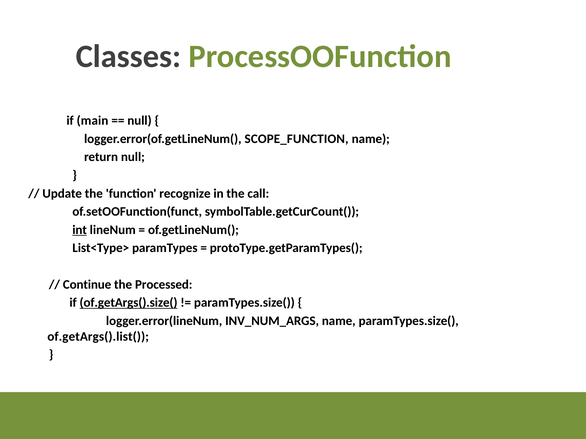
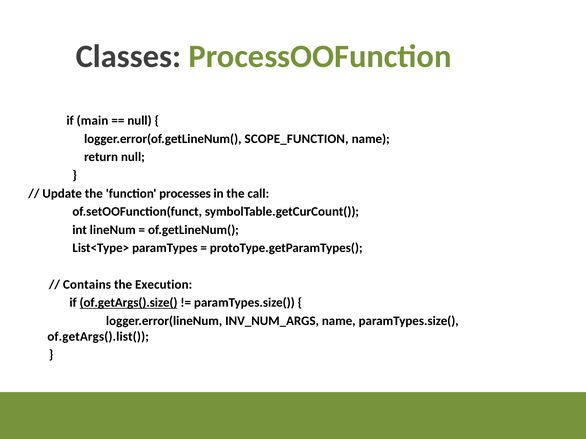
recognize: recognize -> processes (185, 194)
int underline: present -> none (80, 230)
Continue: Continue -> Contains (87, 285)
Processed: Processed -> Execution (164, 285)
